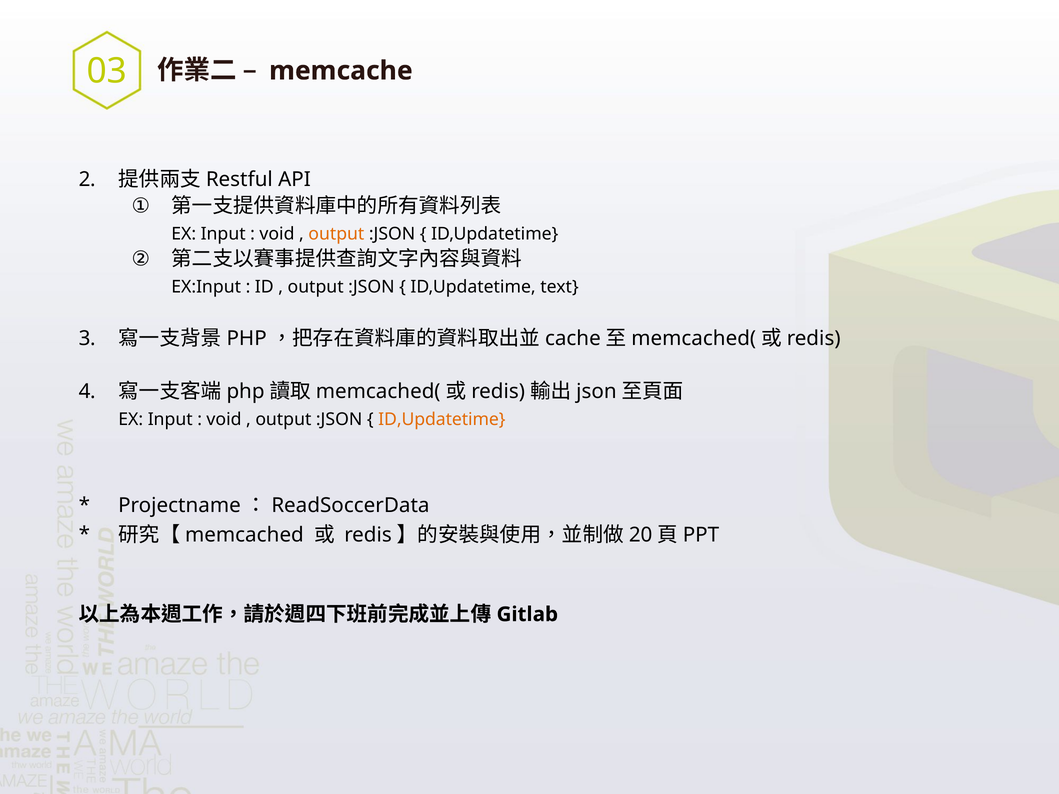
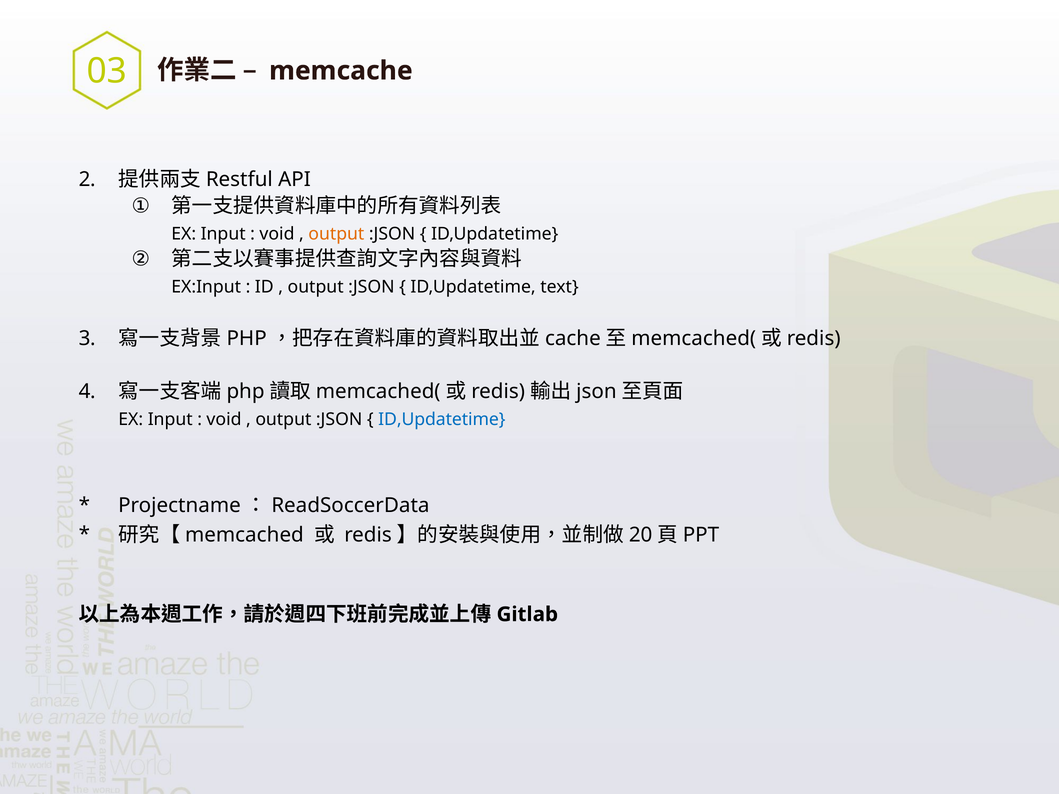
ID,Updatetime colour: orange -> blue (442, 420)
